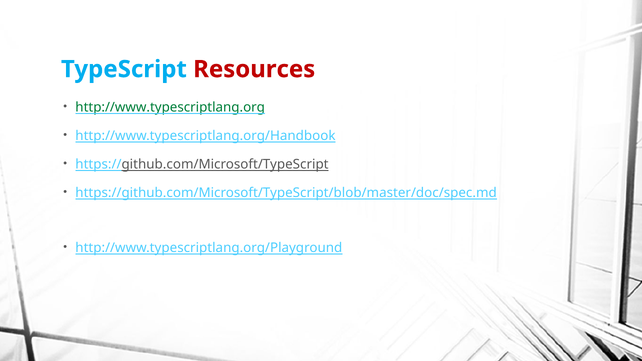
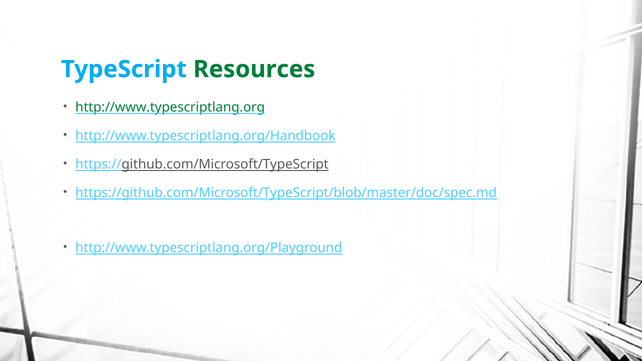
Resources colour: red -> green (254, 69)
